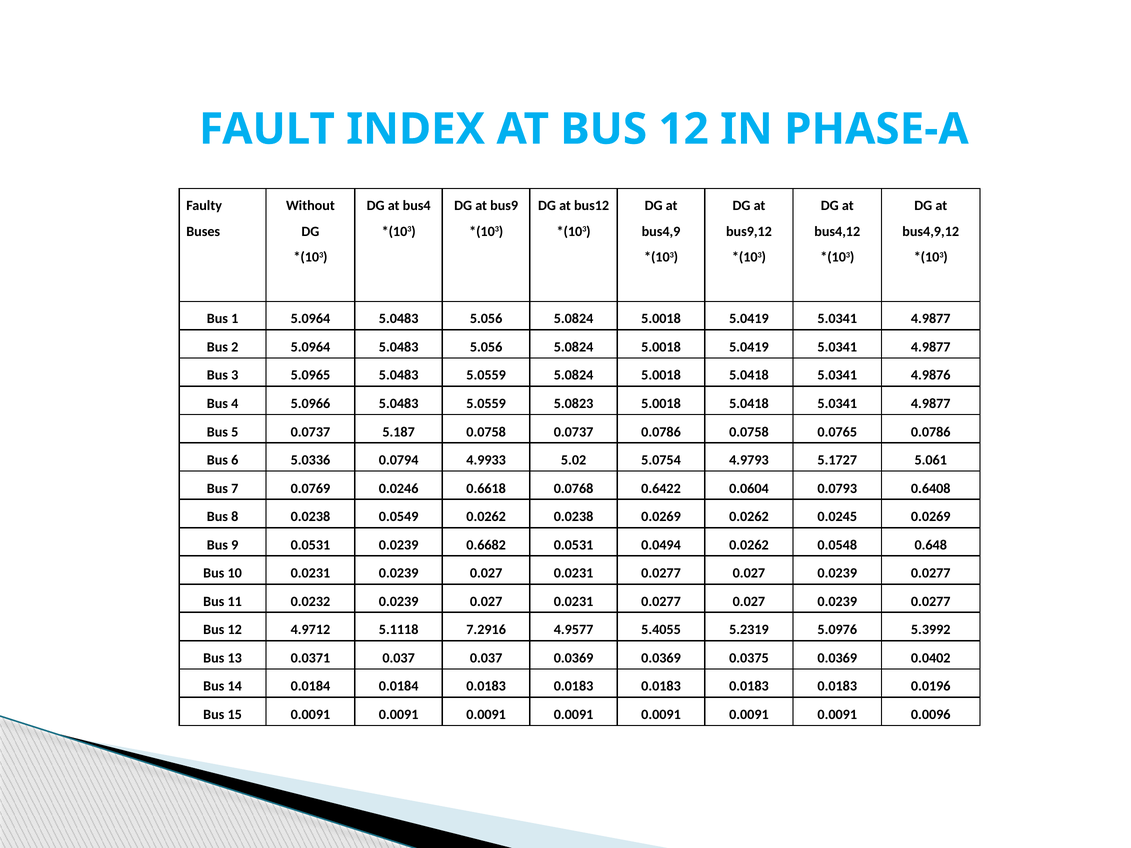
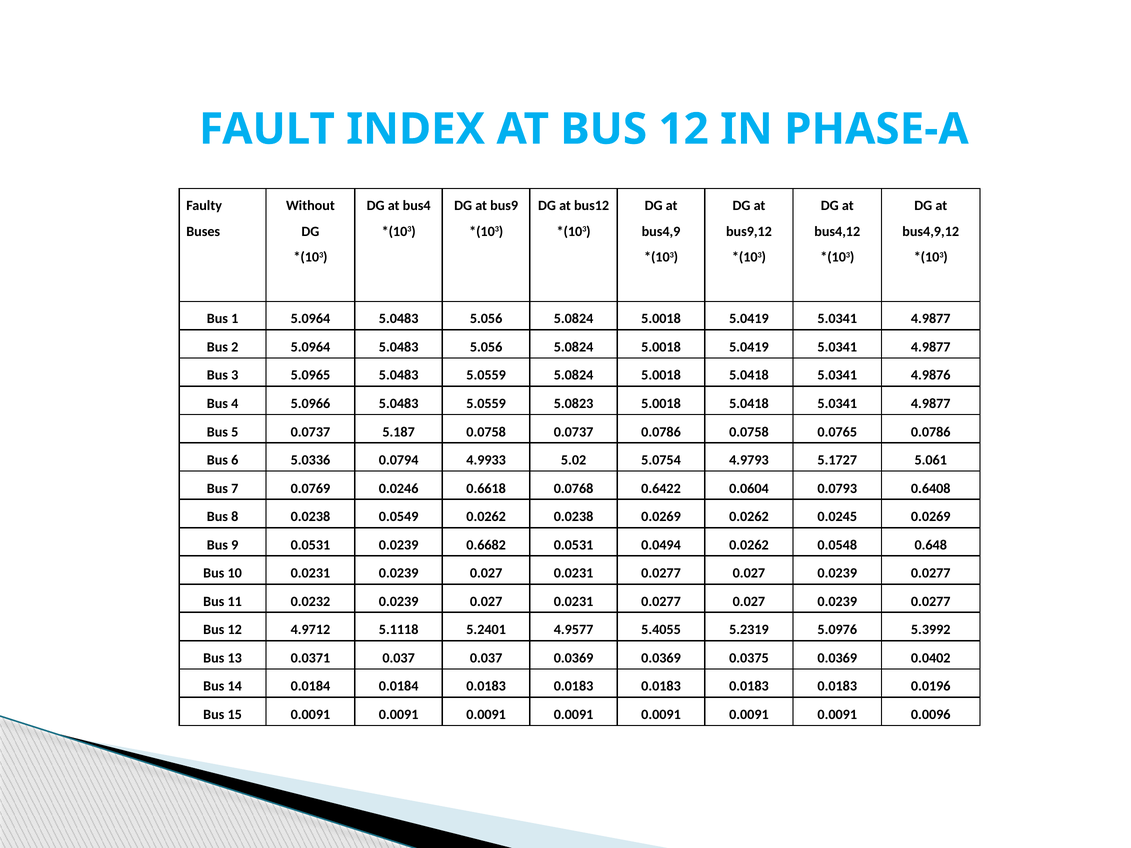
7.2916: 7.2916 -> 5.2401 (486, 630)
